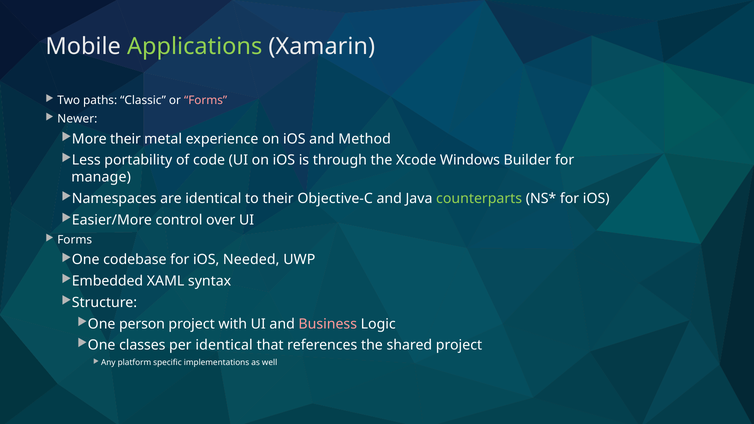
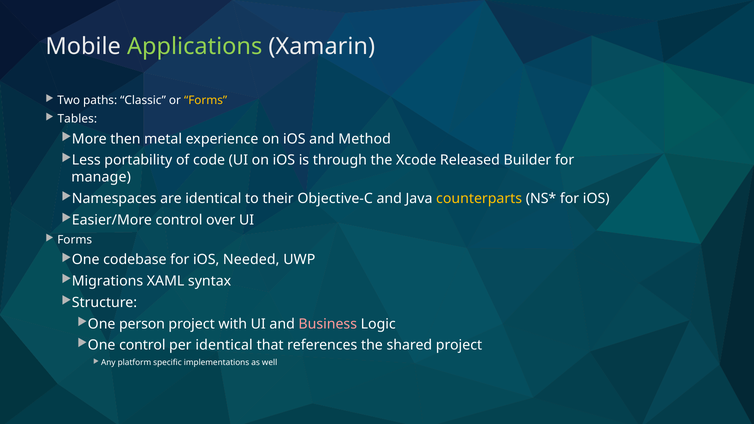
Forms colour: pink -> yellow (206, 100)
Newer: Newer -> Tables (77, 119)
More their: their -> then (125, 139)
Windows: Windows -> Released (470, 160)
counterparts colour: light green -> yellow (479, 199)
Embedded: Embedded -> Migrations (107, 281)
One classes: classes -> control (142, 345)
